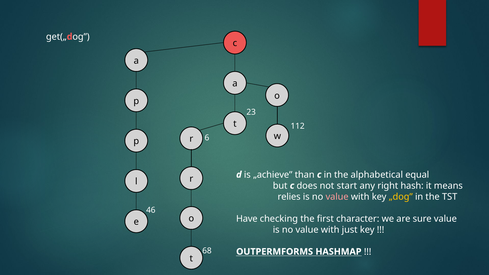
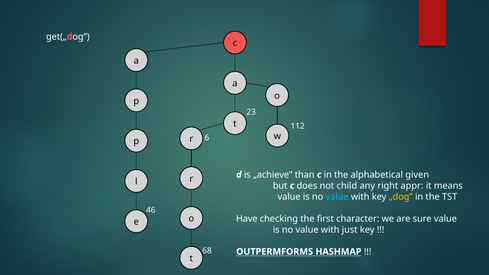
equal: equal -> given (417, 175)
start: start -> child (347, 186)
hash: hash -> appr (412, 186)
relies: relies -> value (289, 197)
value colour: pink -> light blue (337, 197)
